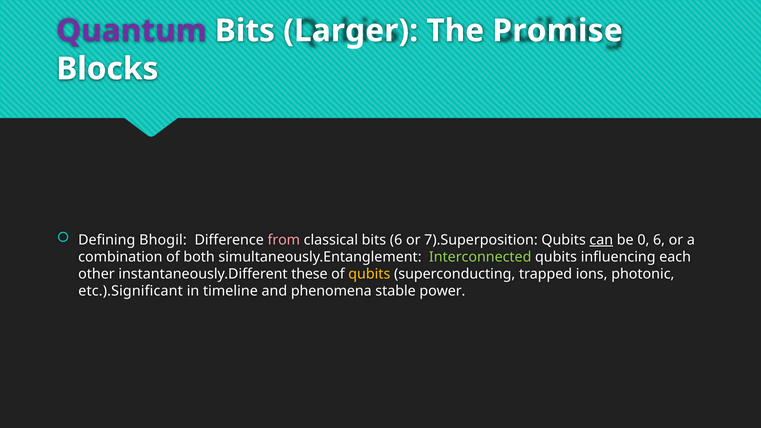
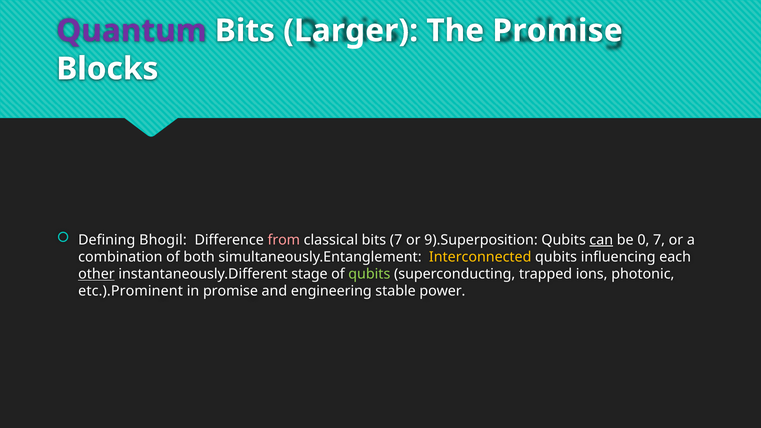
bits 6: 6 -> 7 (396, 240)
7).Superposition: 7).Superposition -> 9).Superposition (481, 240)
0 6: 6 -> 7 (659, 240)
Interconnected colour: light green -> yellow (480, 257)
other underline: none -> present (96, 274)
these: these -> stage (309, 274)
qubits colour: yellow -> light green (369, 274)
etc.).Significant: etc.).Significant -> etc.).Prominent (131, 291)
in timeline: timeline -> promise (230, 291)
phenomena: phenomena -> engineering (331, 291)
